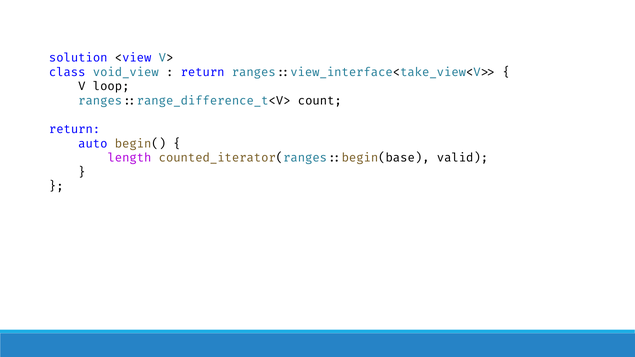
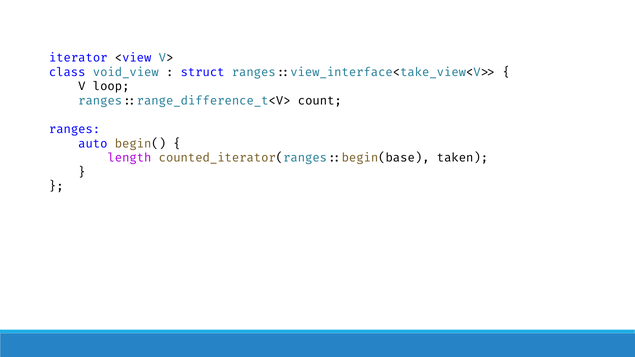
solution: solution -> iterator (78, 58)
return: return -> struct (203, 72)
return: return -> ranges (75, 129)
valid: valid -> taken (462, 158)
